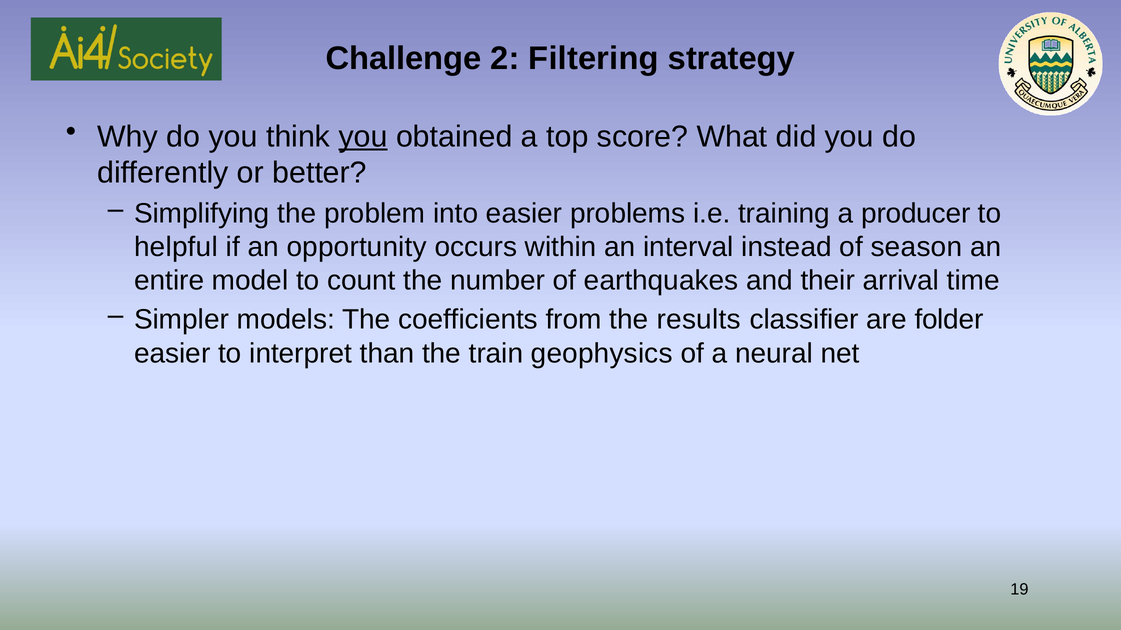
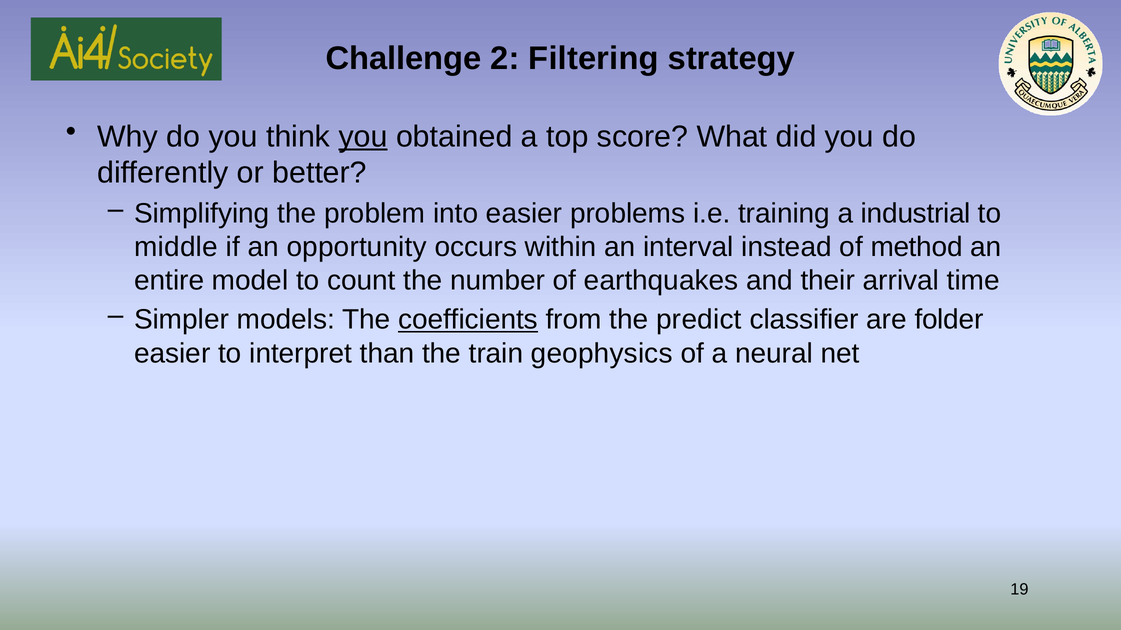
producer: producer -> industrial (916, 214)
helpful: helpful -> middle (176, 247)
season: season -> method (917, 247)
coefficients underline: none -> present (468, 320)
results: results -> predict (699, 320)
